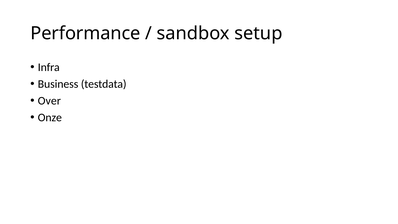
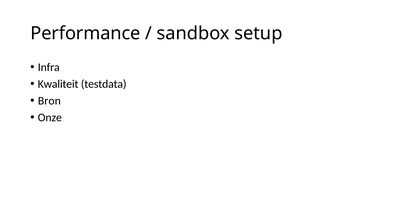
Business: Business -> Kwaliteit (58, 84)
Over: Over -> Bron (49, 101)
